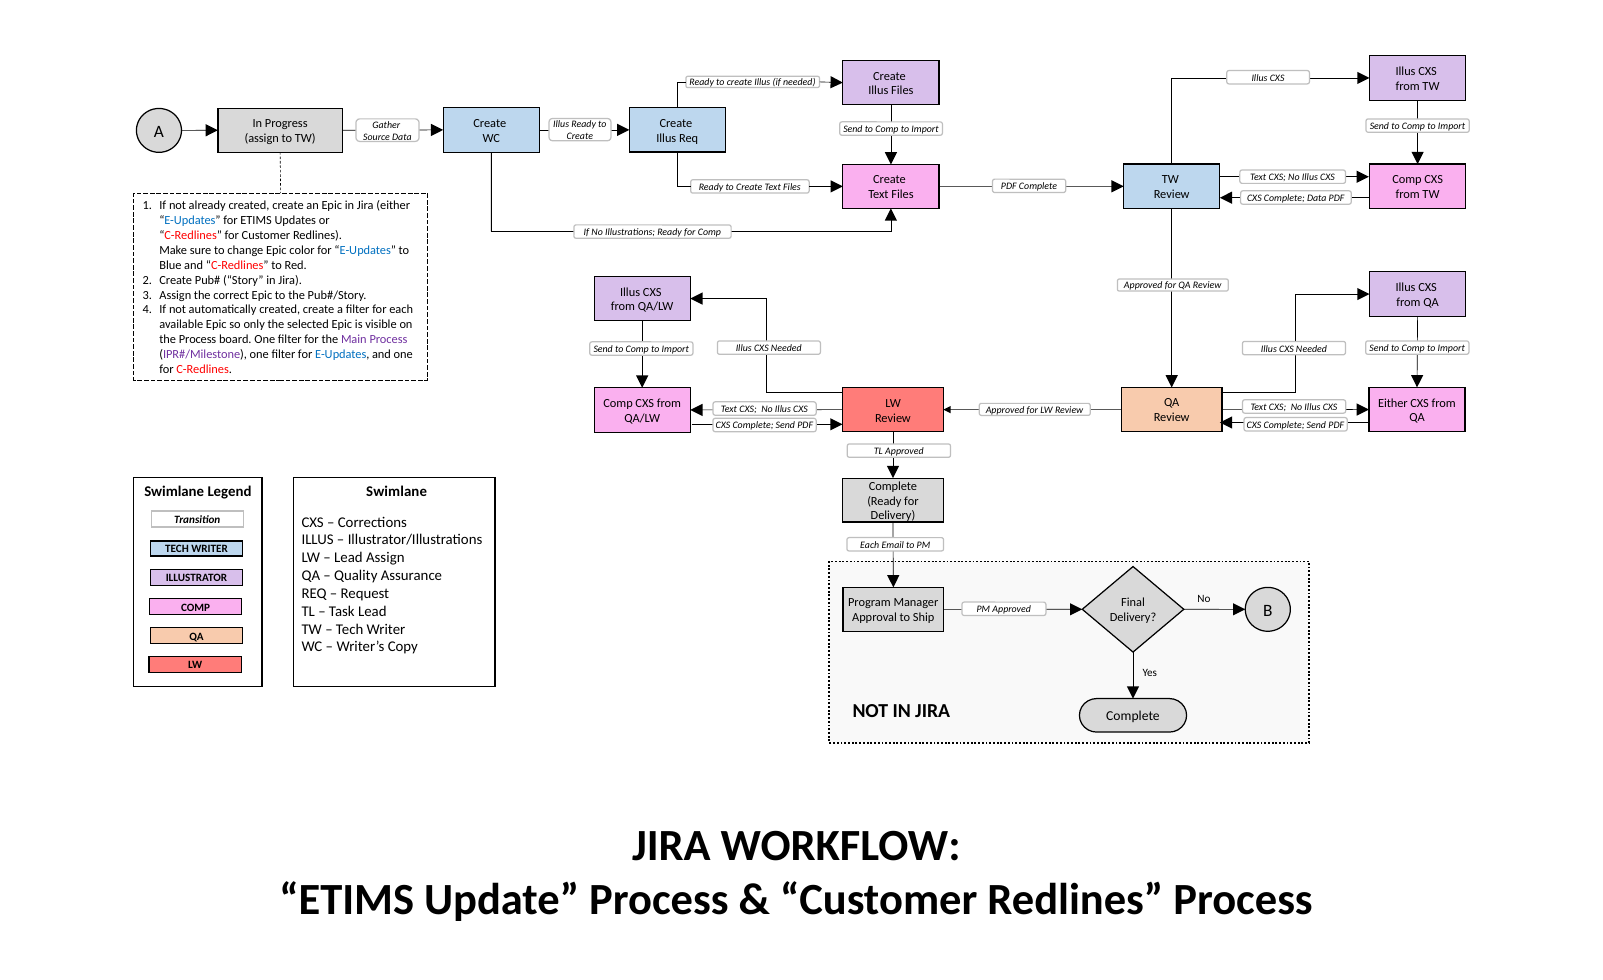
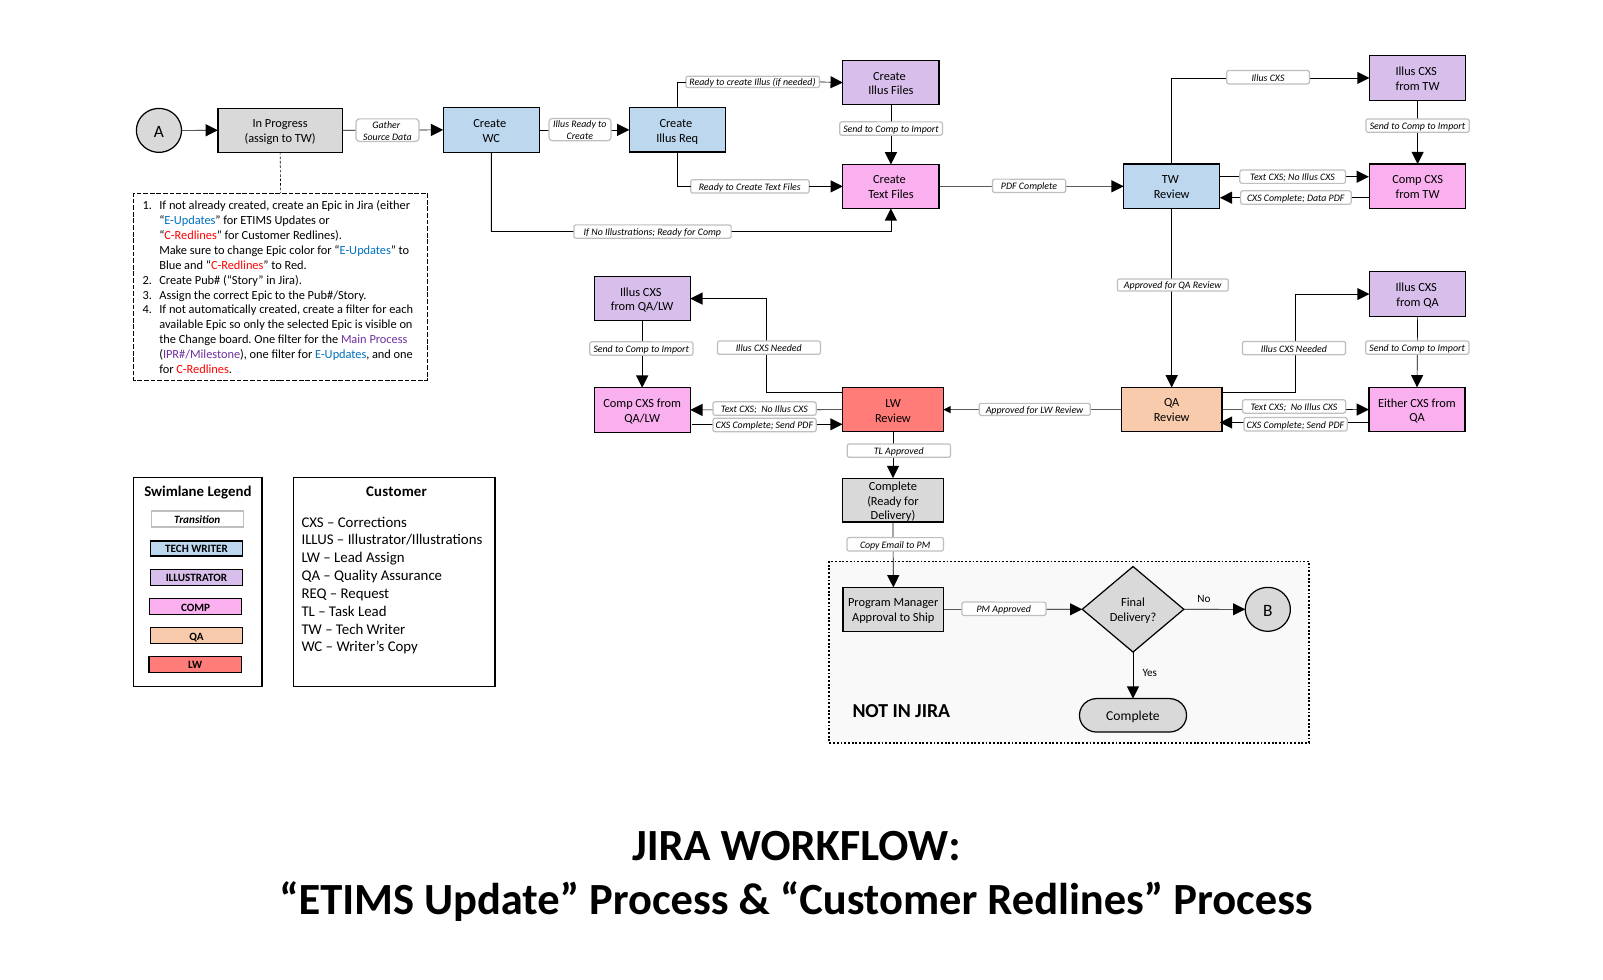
the Process: Process -> Change (198, 339)
Swimlane: Swimlane -> Customer (397, 492)
Each: Each -> Copy (870, 545)
